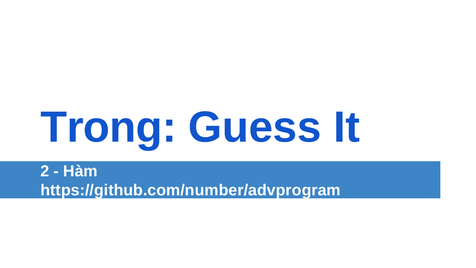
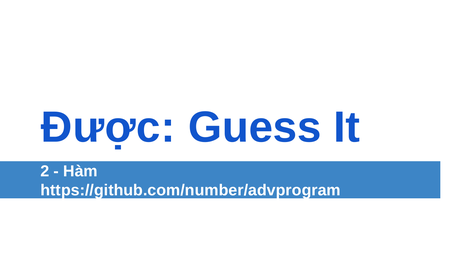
Trong: Trong -> Được (108, 127)
